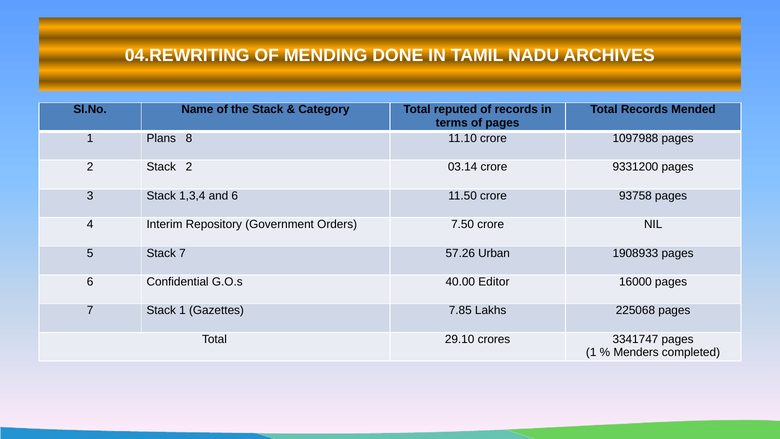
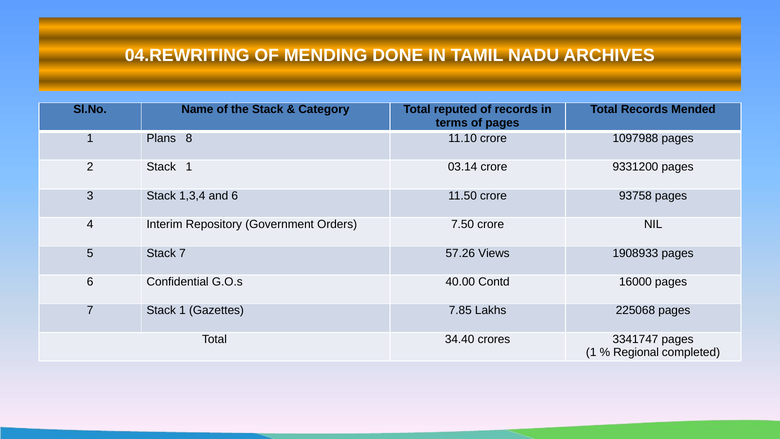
2 Stack 2: 2 -> 1 (189, 167)
Urban: Urban -> Views (494, 253)
Editor: Editor -> Contd (494, 282)
29.10: 29.10 -> 34.40 (460, 339)
Menders: Menders -> Regional (636, 352)
